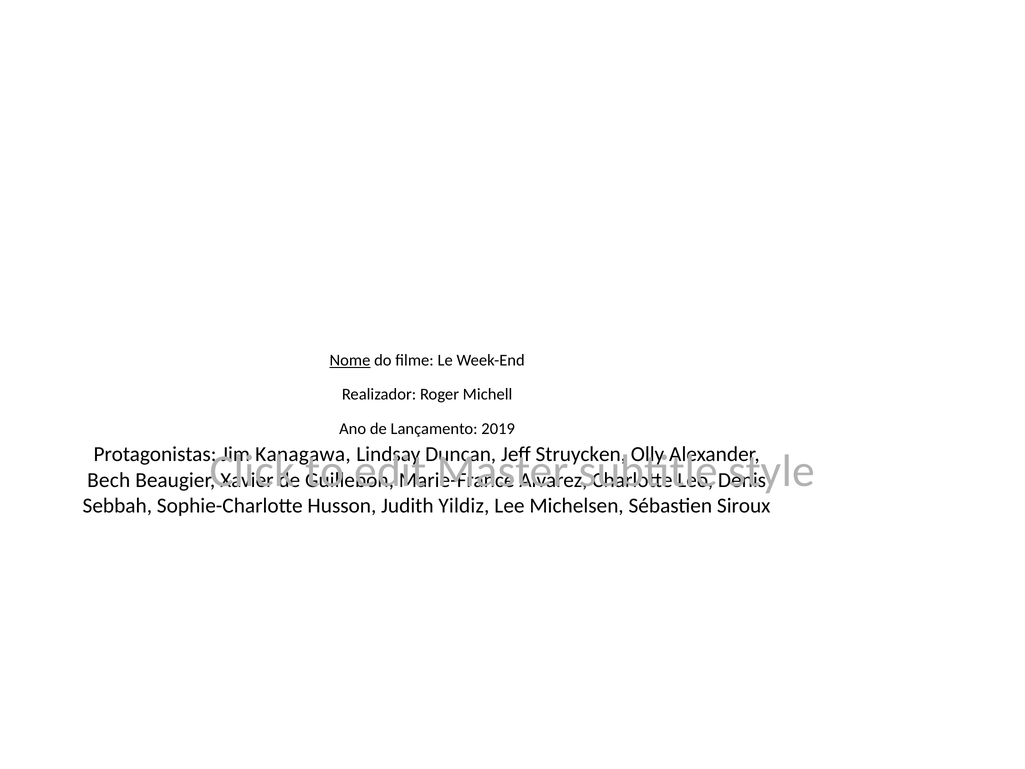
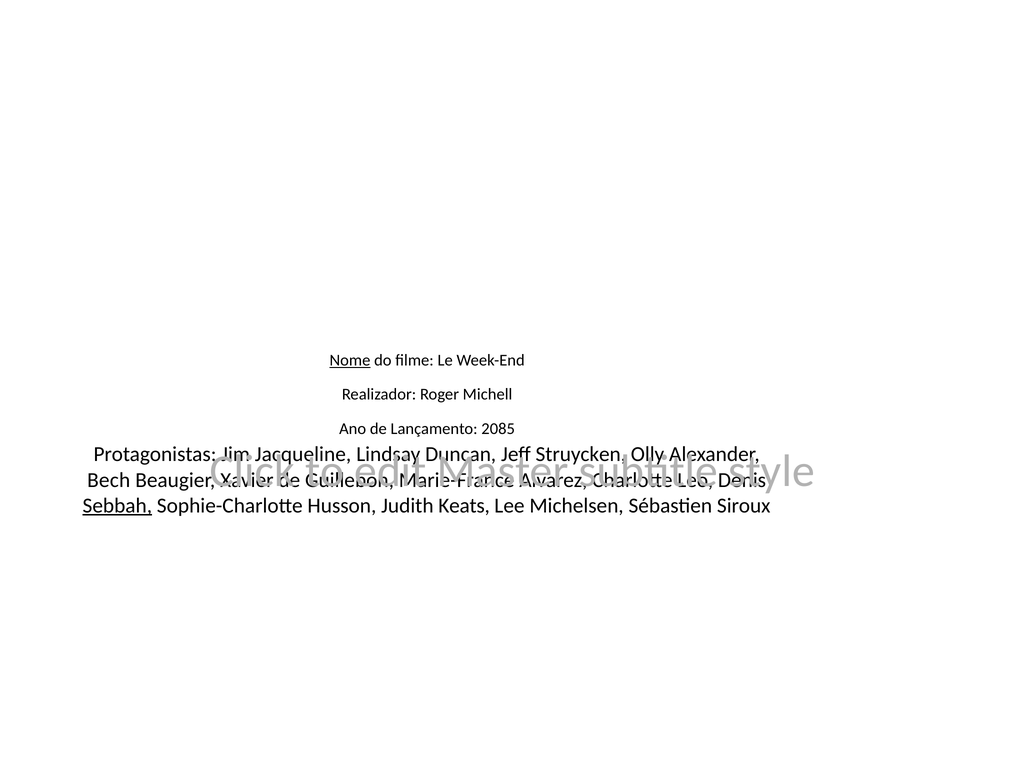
2019: 2019 -> 2085 (498, 428)
Kanagawa: Kanagawa -> Jacqueline (303, 454)
Sebbah underline: none -> present (117, 505)
Yildiz: Yildiz -> Keats (464, 505)
